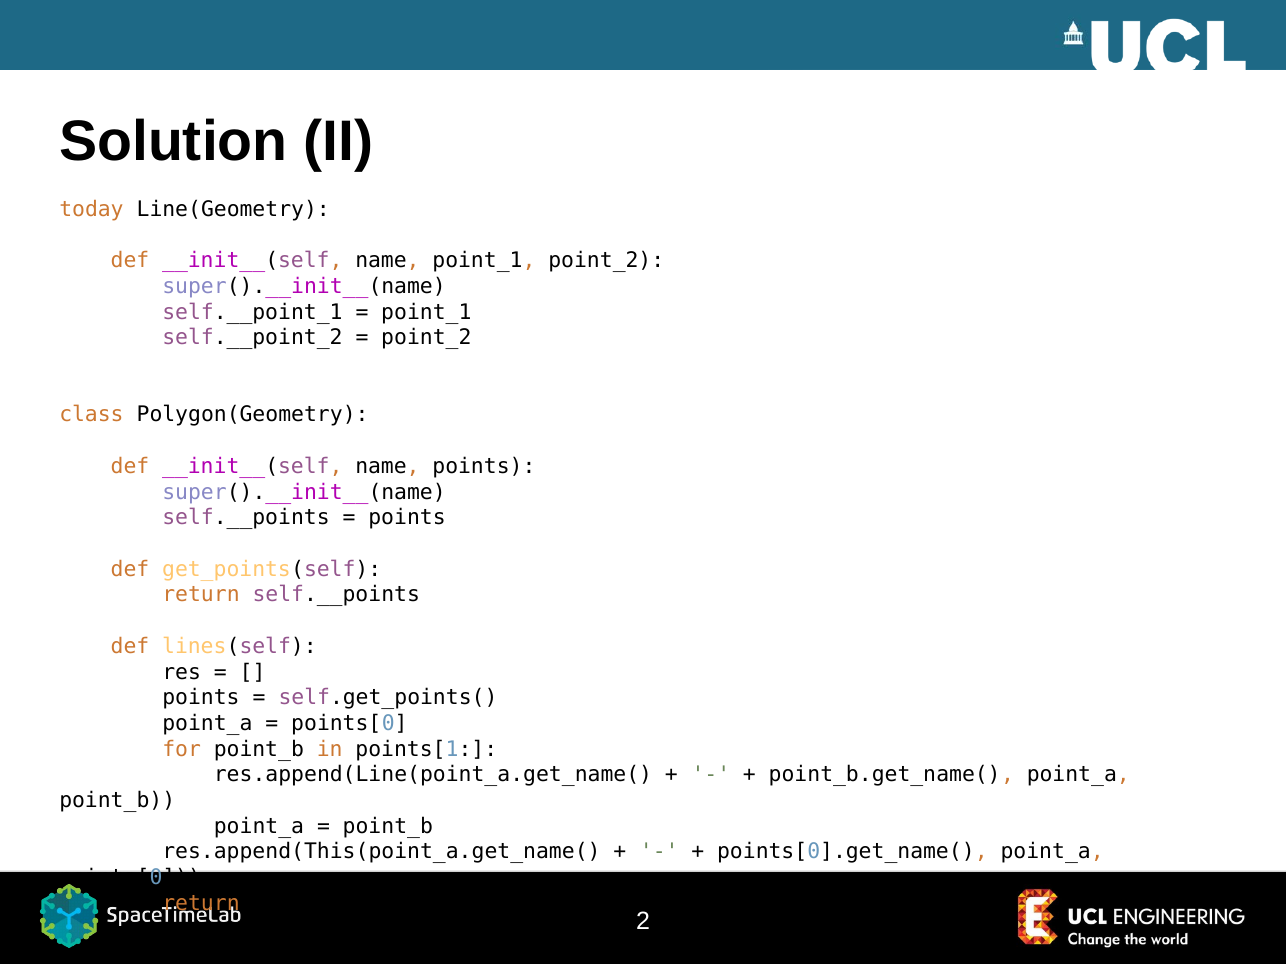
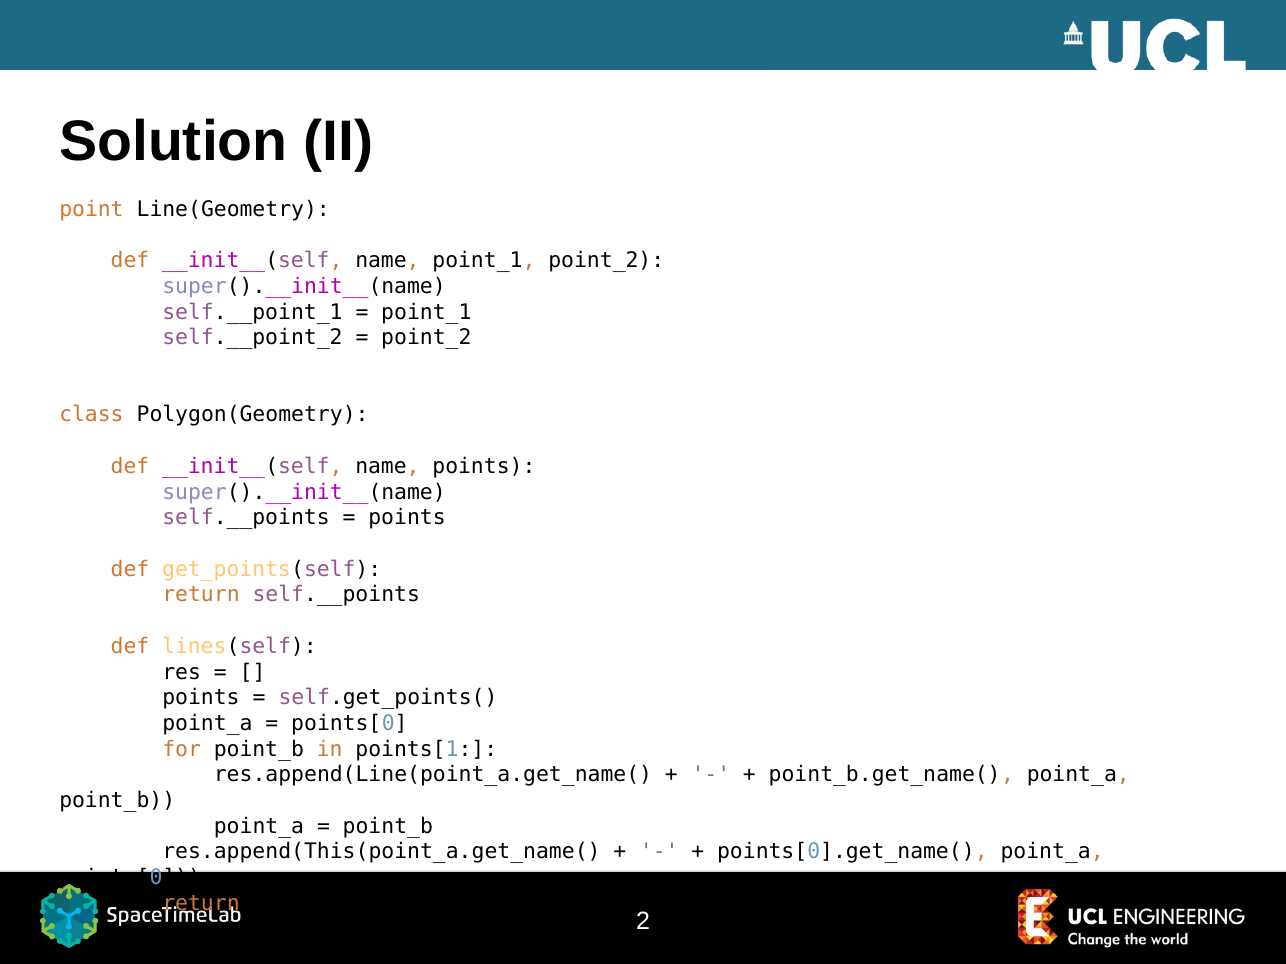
today: today -> point (91, 209)
